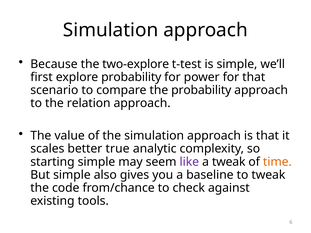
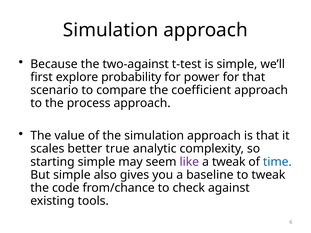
two-explore: two-explore -> two-against (136, 64)
the probability: probability -> coefficient (201, 90)
relation: relation -> process (89, 103)
time colour: orange -> blue (277, 162)
